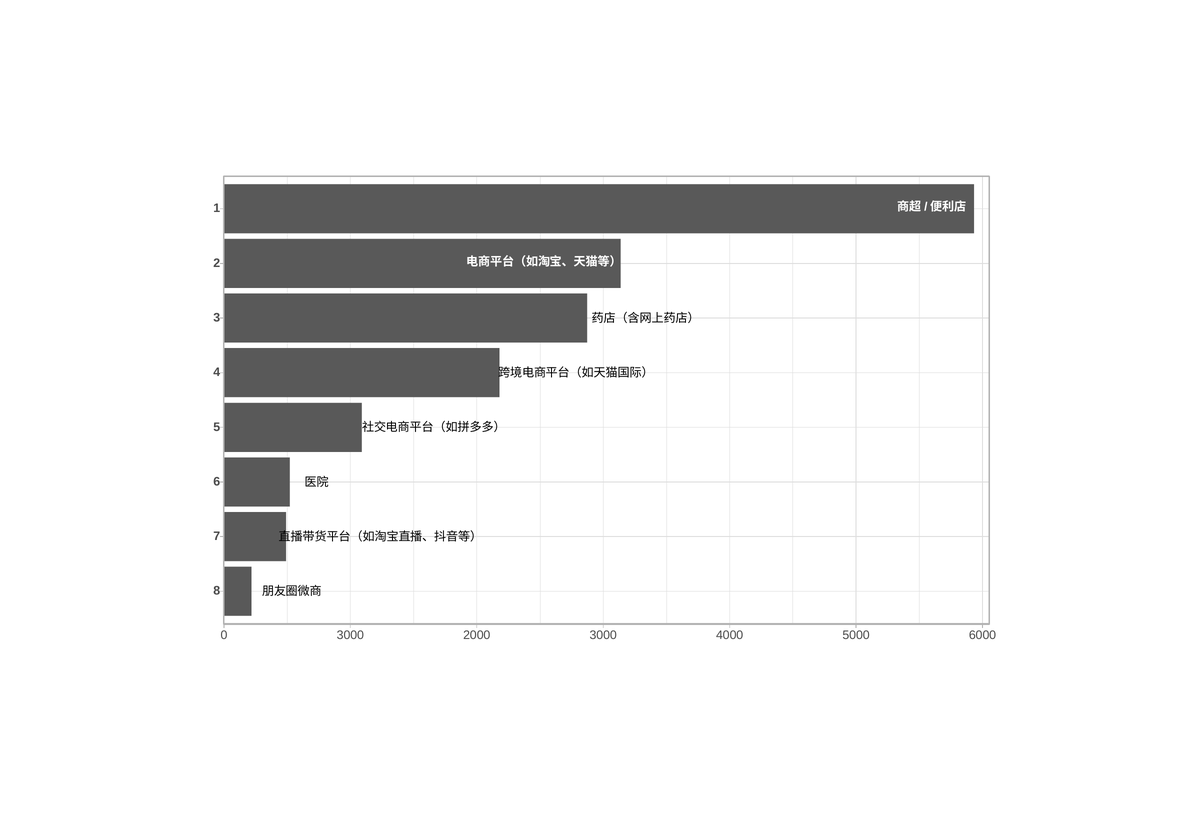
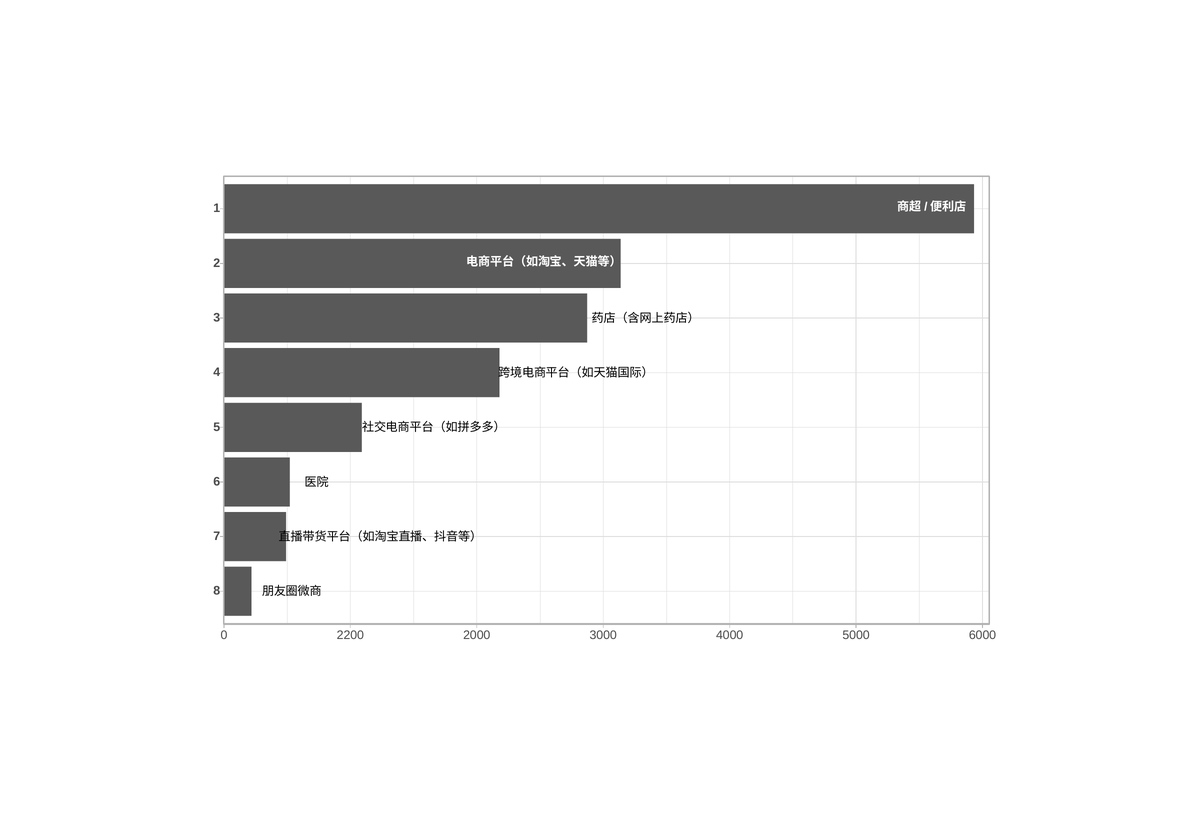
0 3000: 3000 -> 2200 (350, 635)
